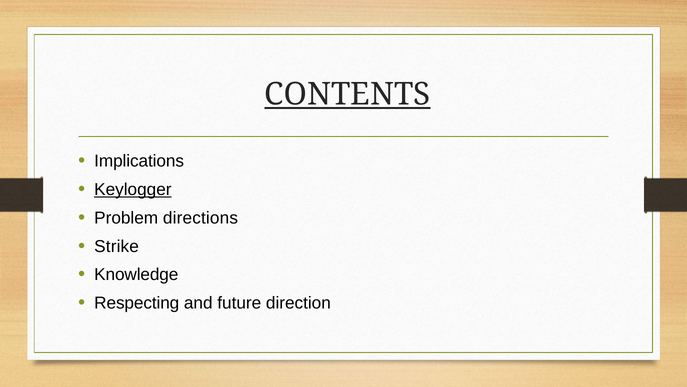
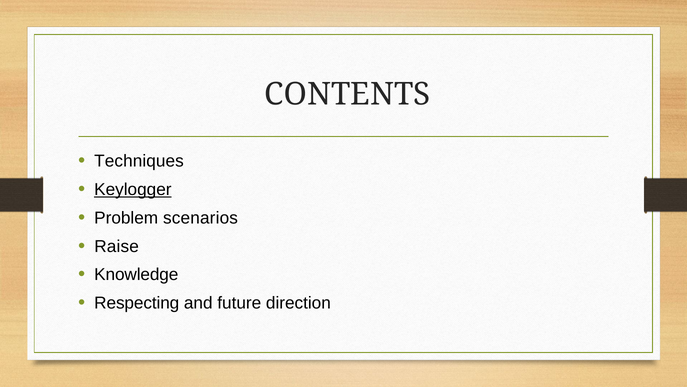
CONTENTS underline: present -> none (348, 94)
Implications: Implications -> Techniques (139, 161)
directions: directions -> scenarios (200, 218)
Strike: Strike -> Raise (117, 246)
